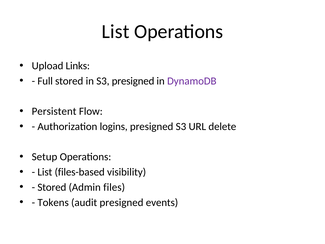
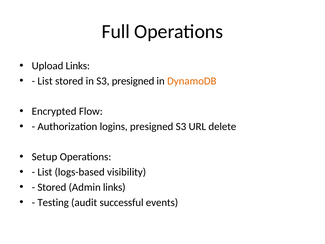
List: List -> Full (116, 31)
Full: Full -> List (45, 81)
DynamoDB colour: purple -> orange (192, 81)
Persistent: Persistent -> Encrypted (54, 111)
files-based: files-based -> logs-based (80, 172)
Admin files: files -> links (114, 187)
Tokens: Tokens -> Testing (53, 202)
audit presigned: presigned -> successful (122, 202)
